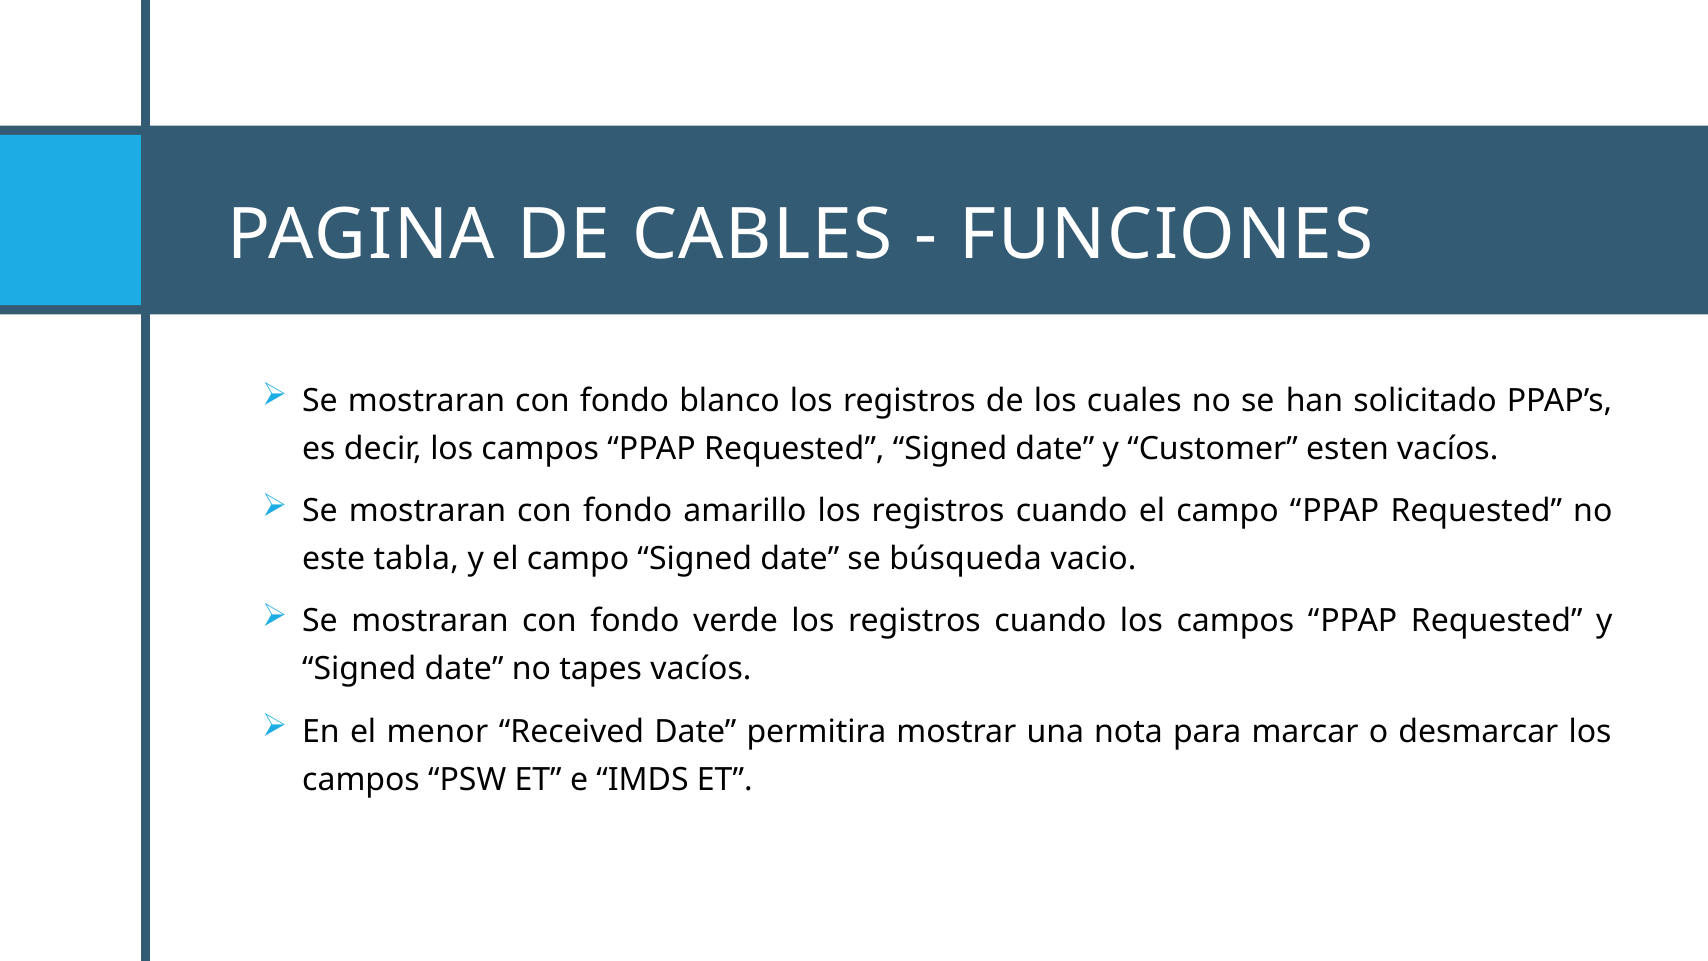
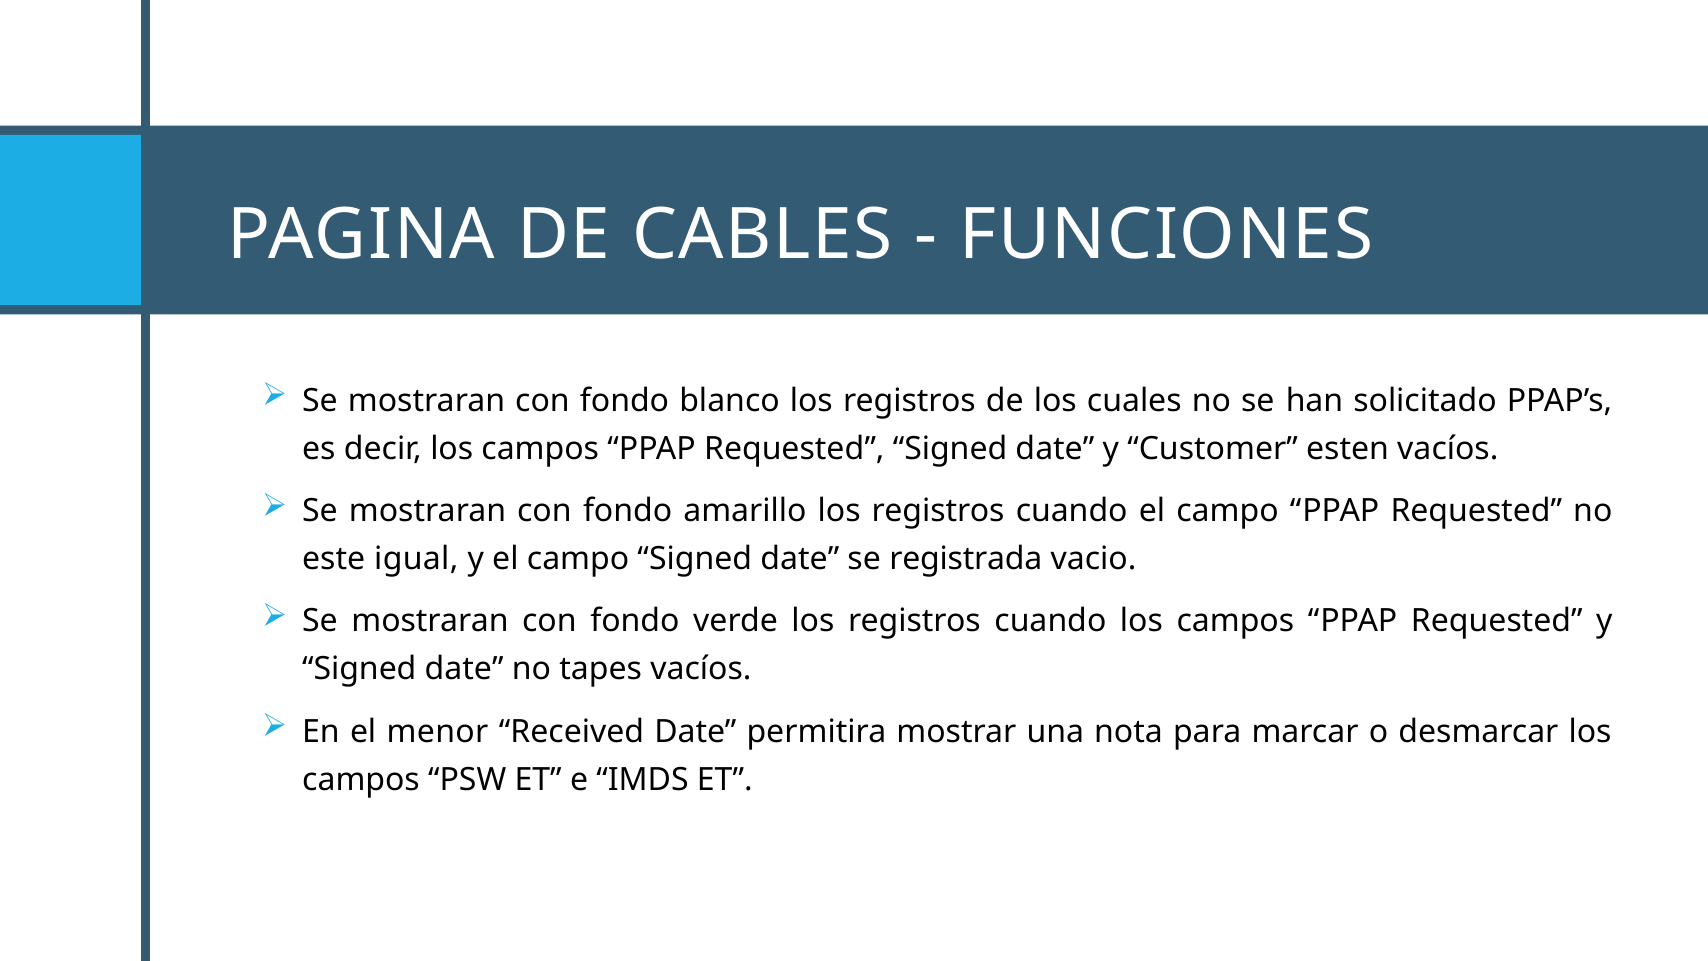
tabla: tabla -> igual (416, 559)
búsqueda: búsqueda -> registrada (966, 559)
